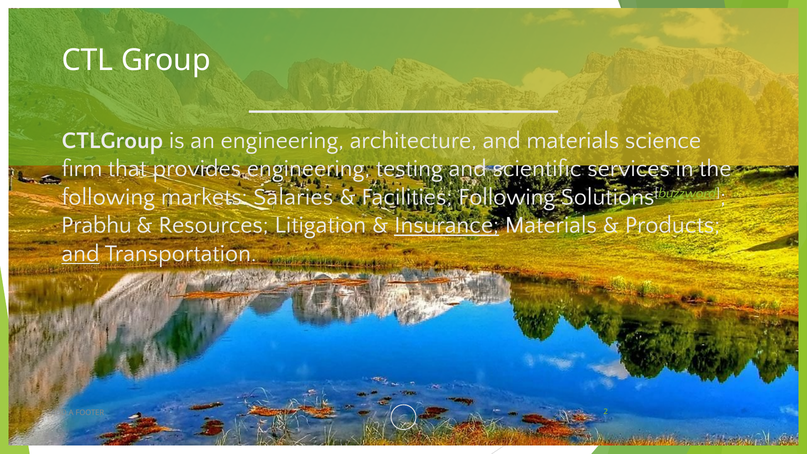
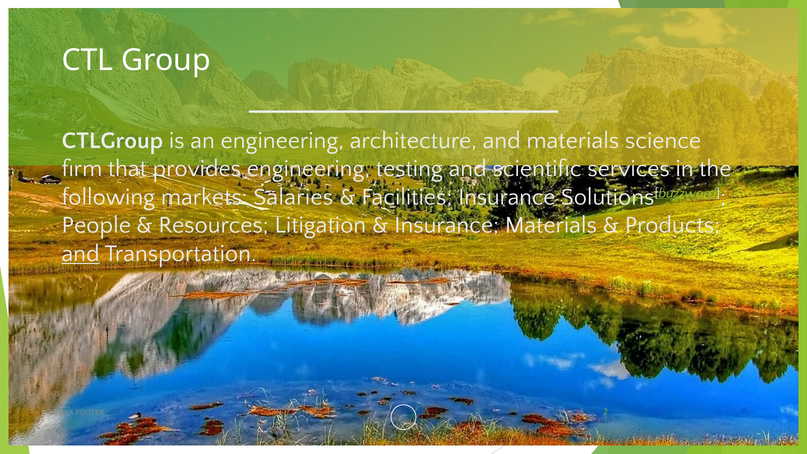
Facilities Following: Following -> Insurance (507, 197)
Prabhu: Prabhu -> People (96, 225)
Insurance underline: present -> none (447, 225)
